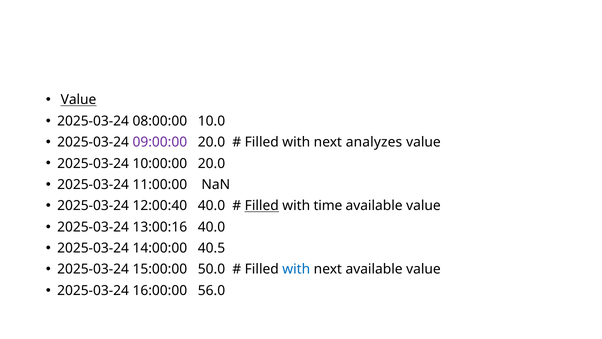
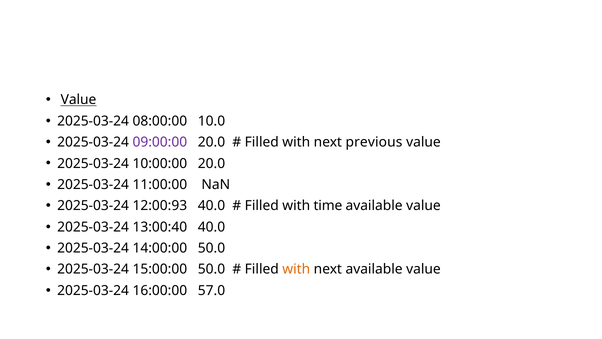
analyzes: analyzes -> previous (374, 142)
12:00:40: 12:00:40 -> 12:00:93 (160, 206)
Filled underline: present -> none (262, 206)
13:00:16: 13:00:16 -> 13:00:40 (160, 227)
14:00:00 40.5: 40.5 -> 50.0 (212, 248)
with colour: blue -> orange (296, 269)
56.0: 56.0 -> 57.0 (212, 290)
